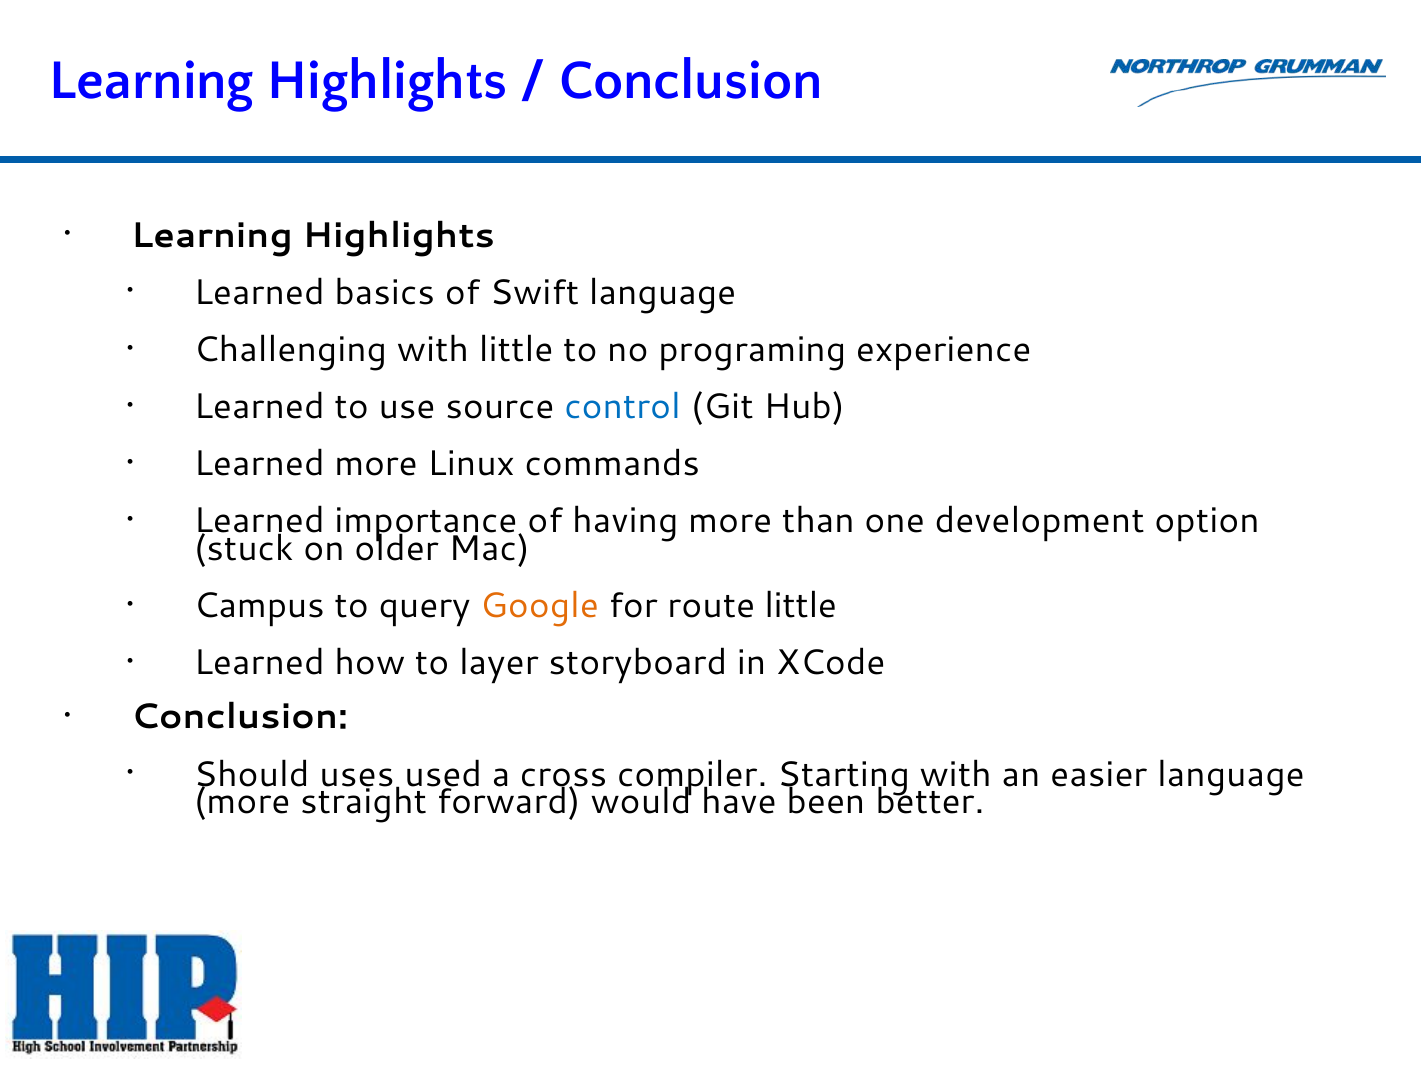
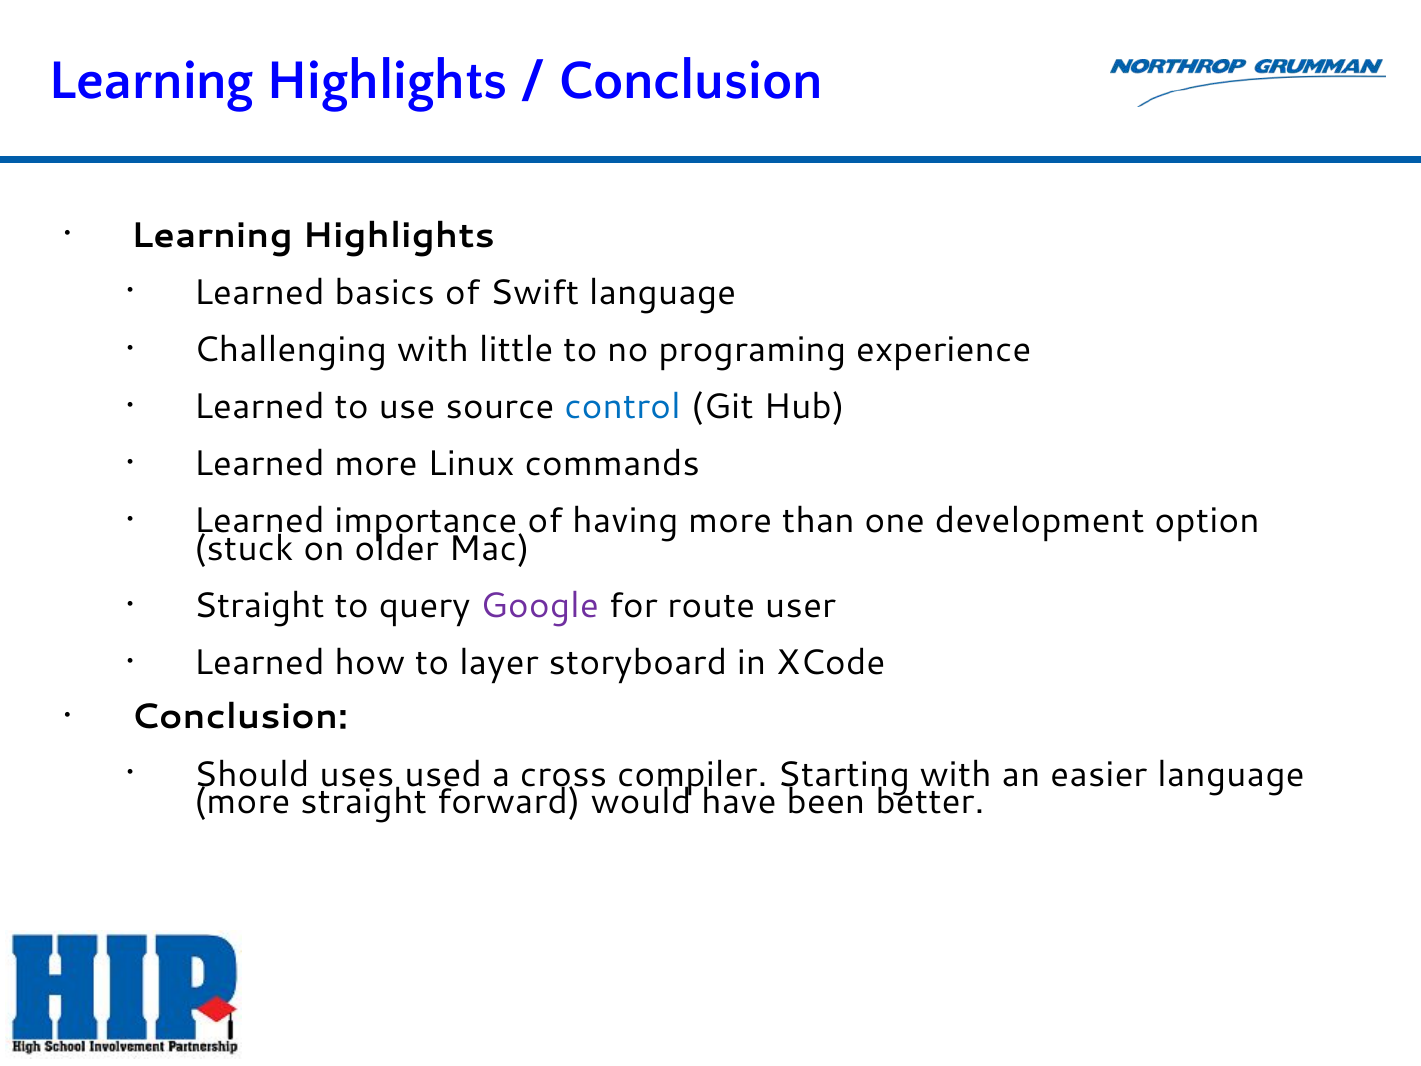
Campus: Campus -> Straight (259, 606)
Google colour: orange -> purple (540, 606)
route little: little -> user (800, 606)
